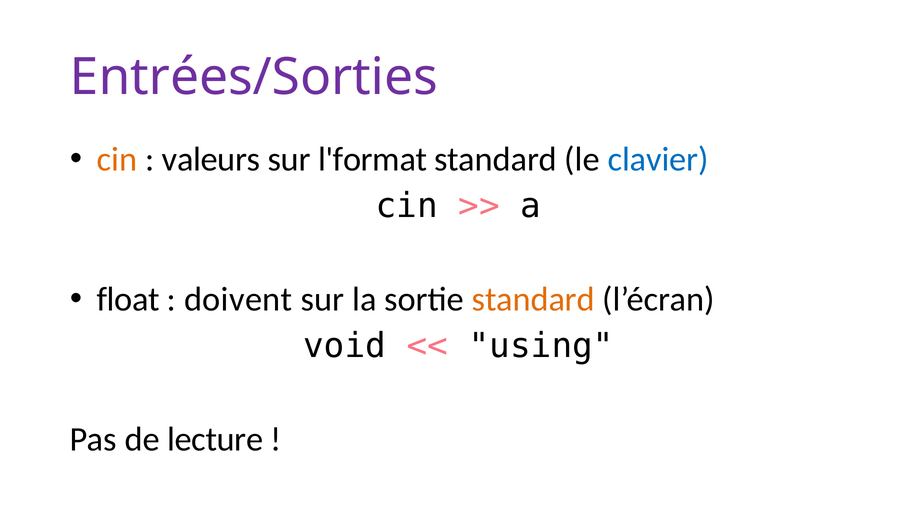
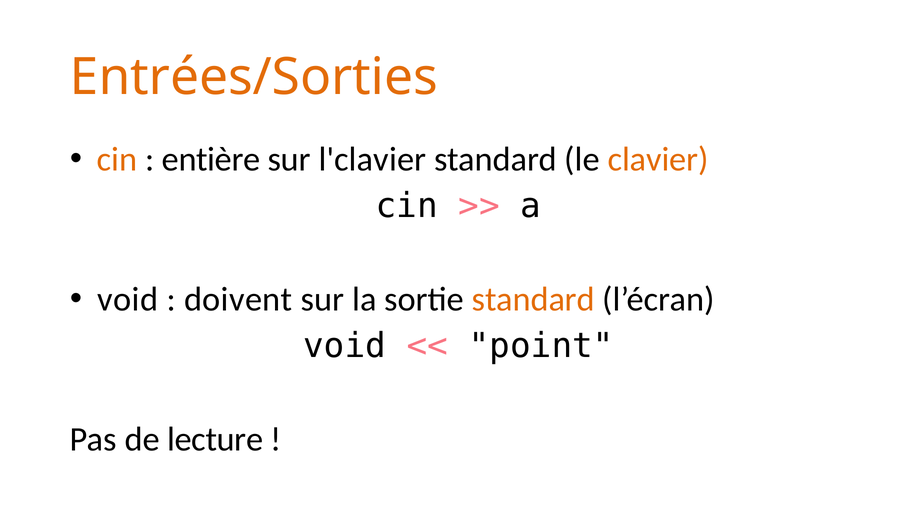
Entrées/Sorties colour: purple -> orange (254, 77)
valeurs: valeurs -> entière (211, 159)
l'format: l'format -> l'clavier (372, 159)
clavier colour: blue -> orange (658, 159)
float: float -> void (128, 299)
using: using -> point (541, 346)
